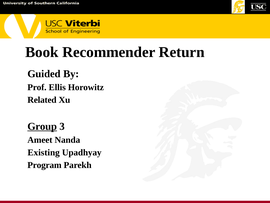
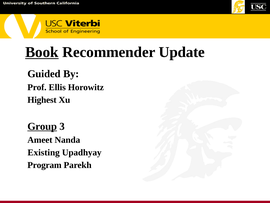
Book underline: none -> present (42, 52)
Return: Return -> Update (182, 52)
Related: Related -> Highest (42, 100)
